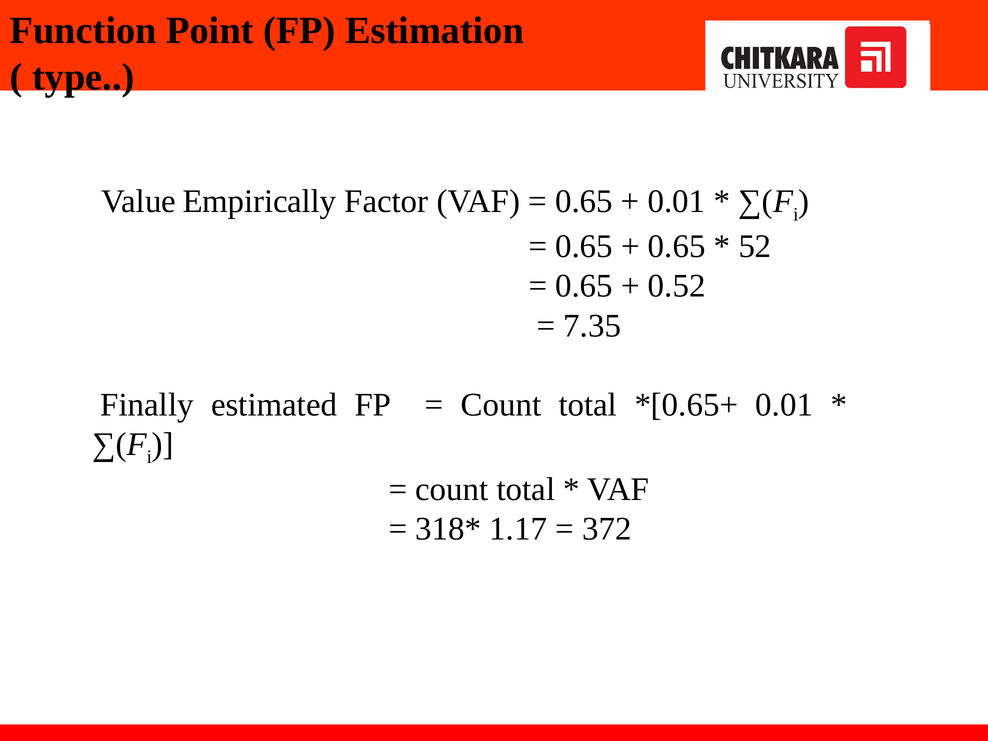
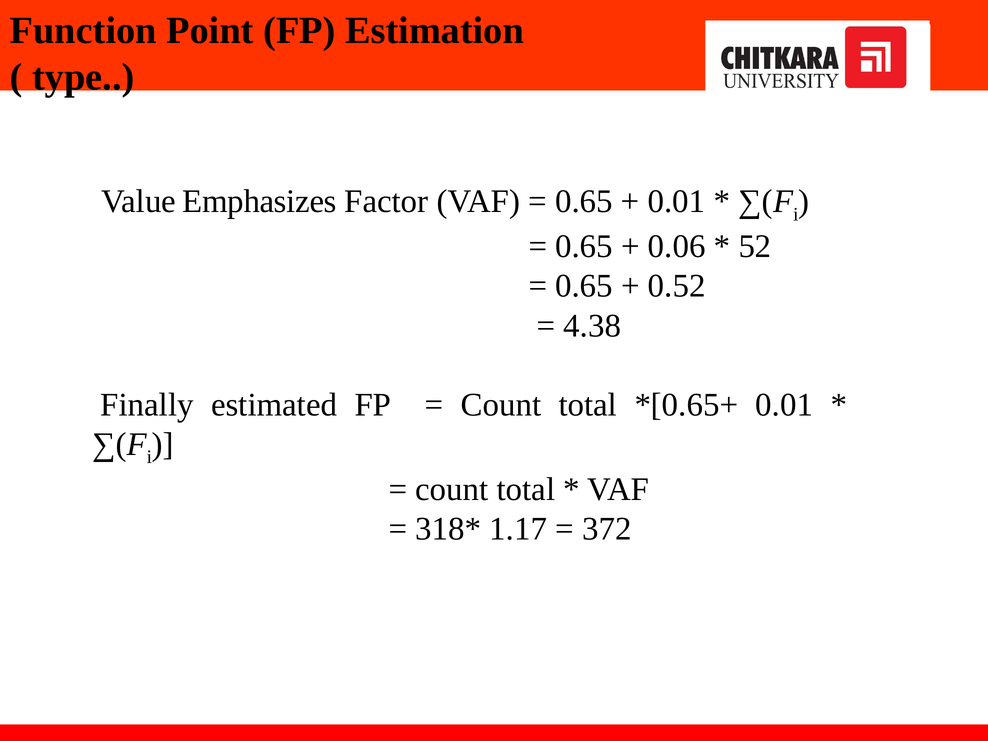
Empirically: Empirically -> Emphasizes (260, 202)
0.65: 0.65 -> 0.06 (677, 247)
7.35: 7.35 -> 4.38 (592, 326)
